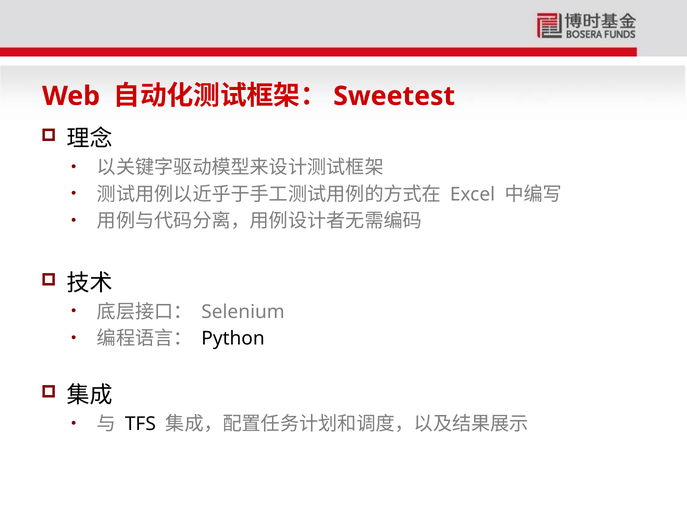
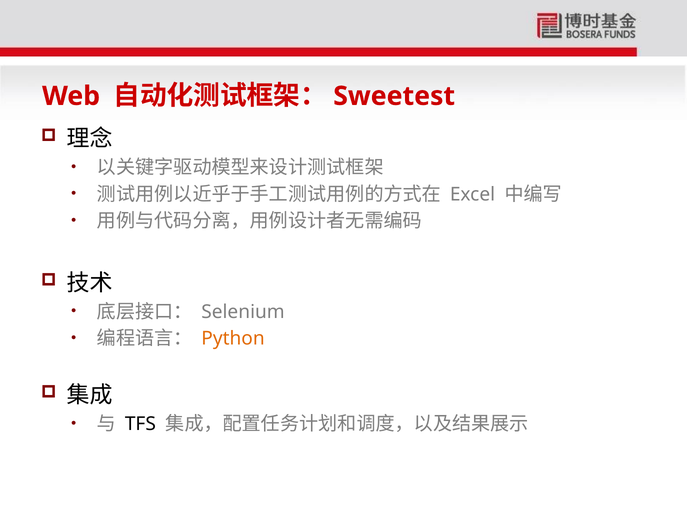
Python colour: black -> orange (233, 339)
